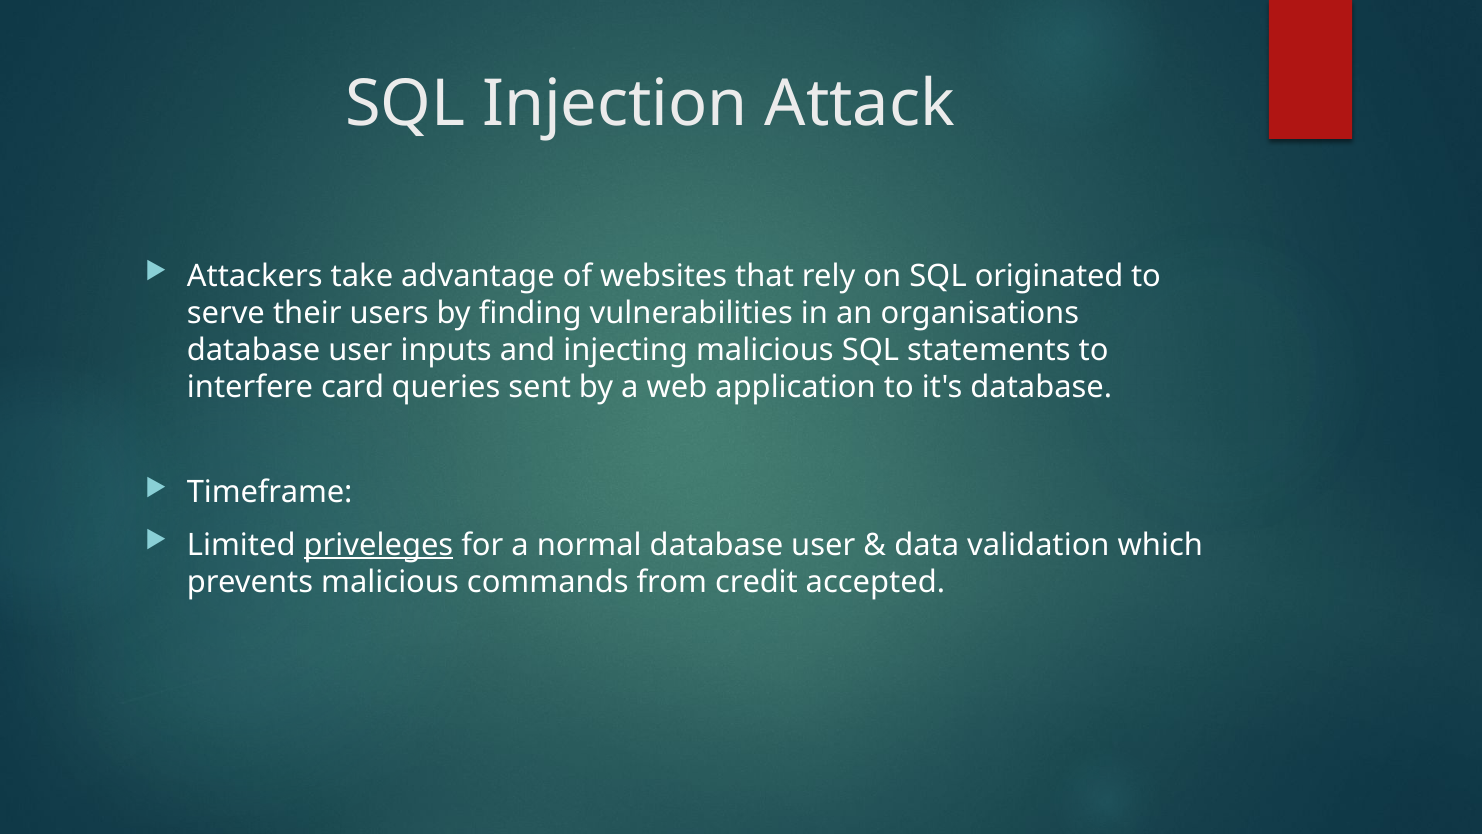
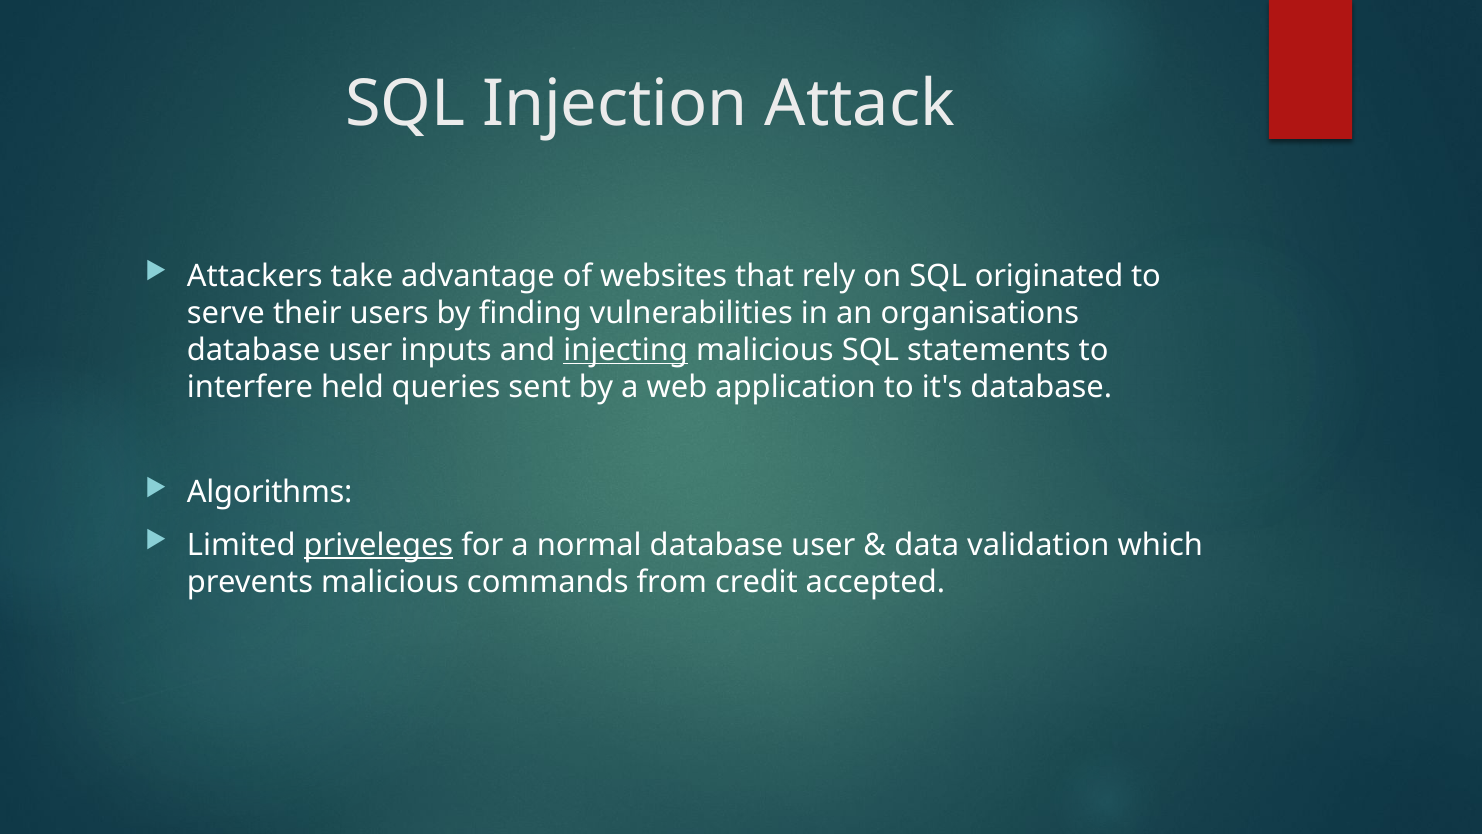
injecting underline: none -> present (626, 350)
card: card -> held (353, 387)
Timeframe: Timeframe -> Algorithms (270, 492)
